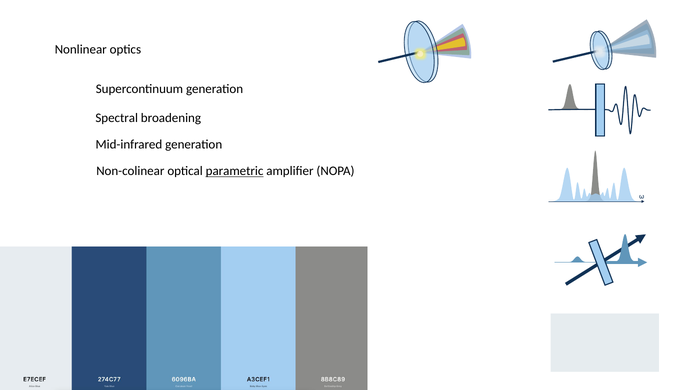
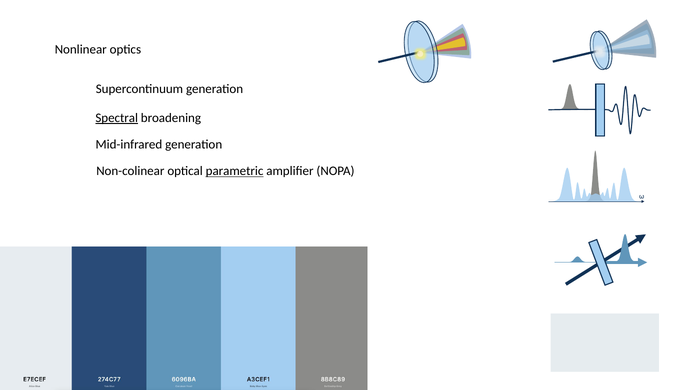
Spectral underline: none -> present (117, 118)
